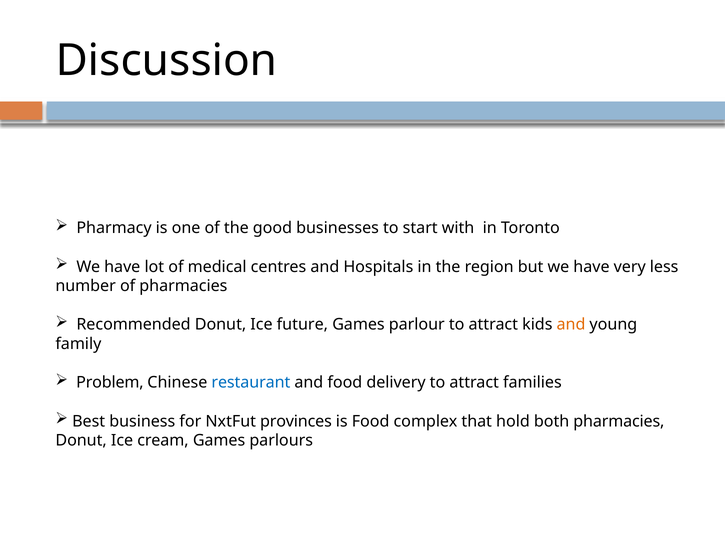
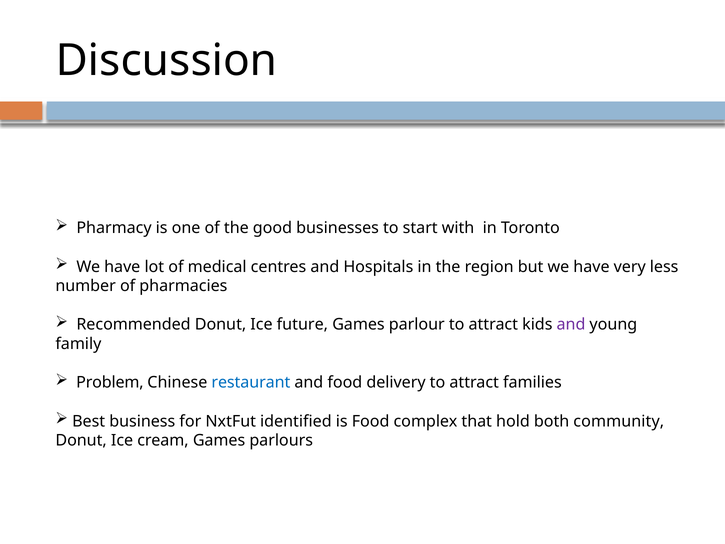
and colour: orange -> purple (571, 325)
provinces: provinces -> identified (296, 421)
both pharmacies: pharmacies -> community (619, 421)
